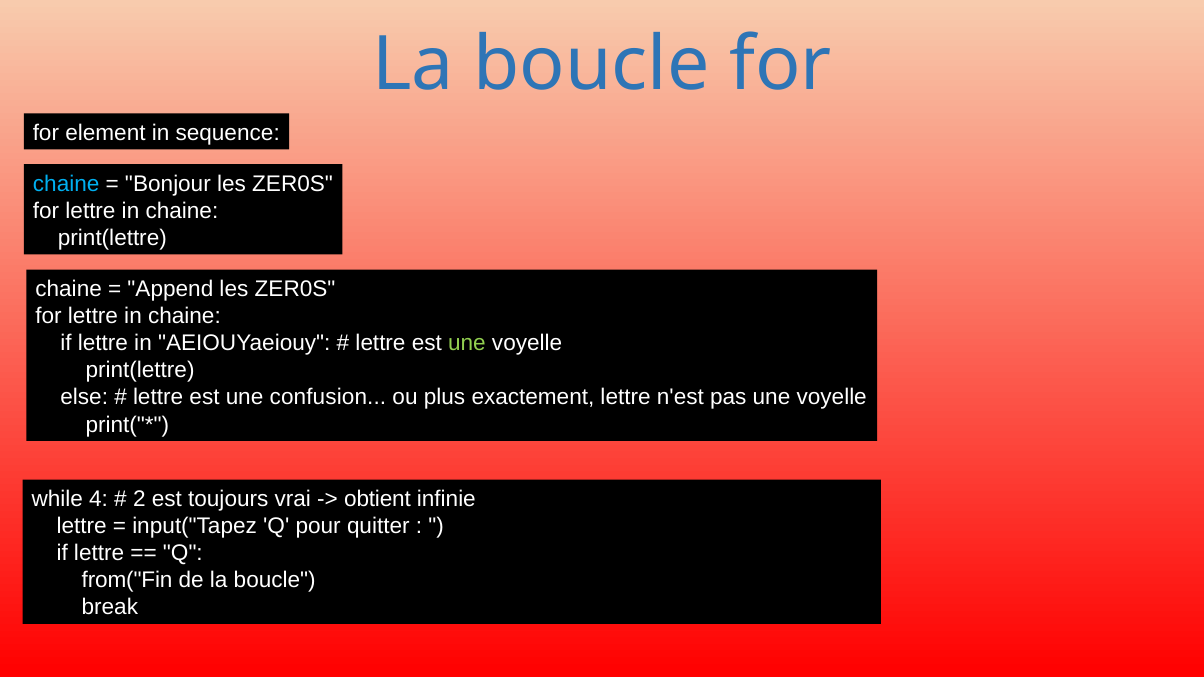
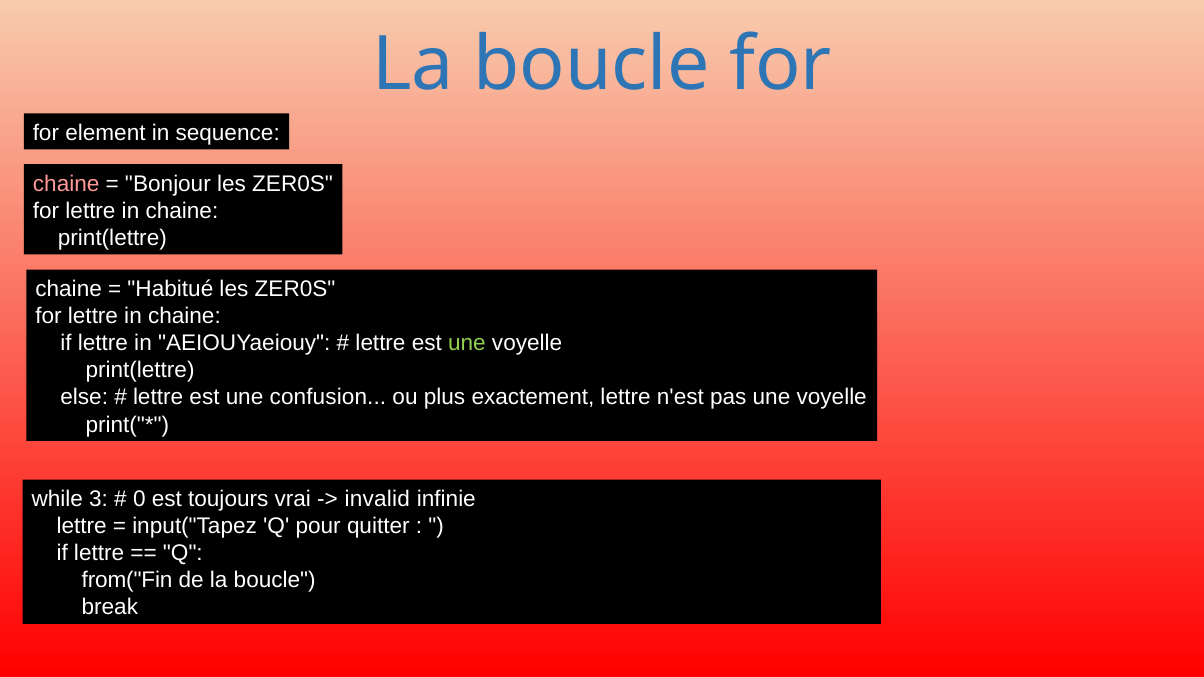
chaine colour: light blue -> pink (66, 184)
Append: Append -> Habitué (170, 289)
4: 4 -> 3 (99, 499)
2: 2 -> 0 (139, 499)
obtient: obtient -> invalid (377, 499)
